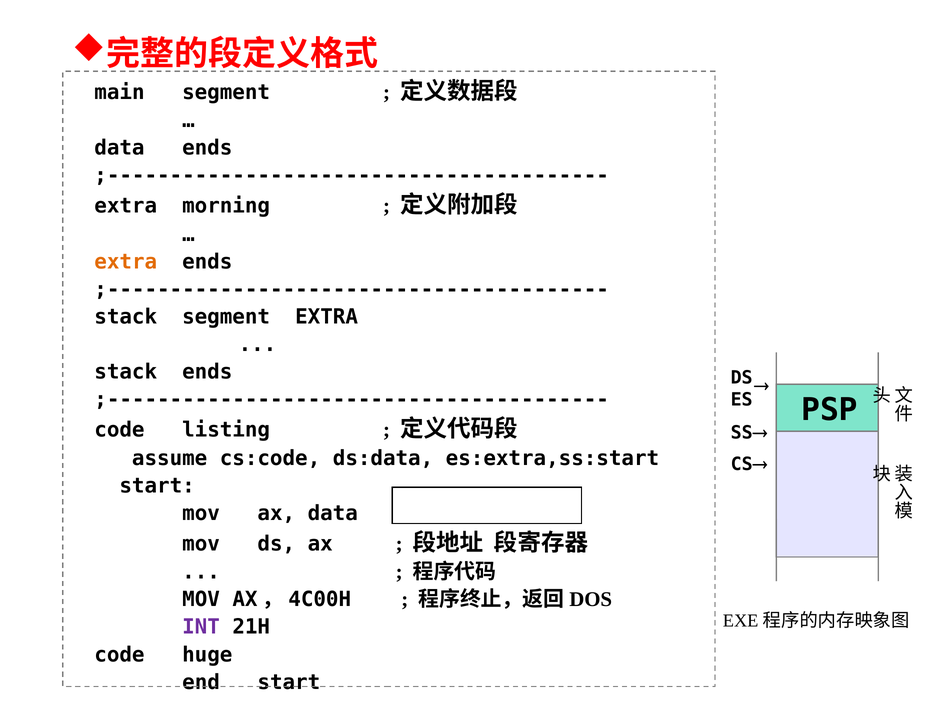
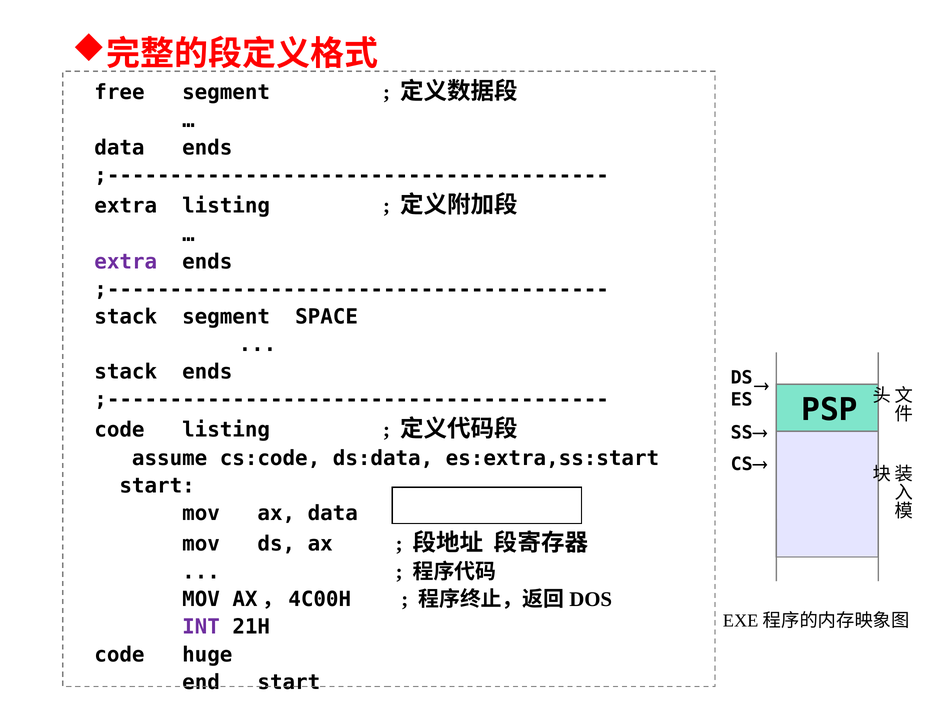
main: main -> free (119, 92)
extra morning: morning -> listing (226, 206)
extra colour: orange -> purple (126, 262)
segment EXTRA: EXTRA -> SPACE (327, 317)
